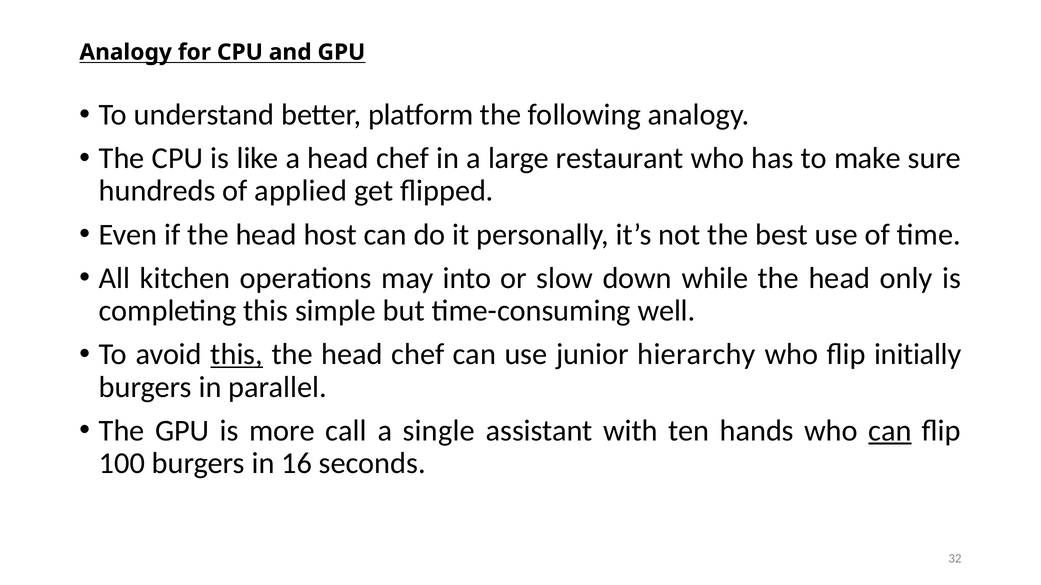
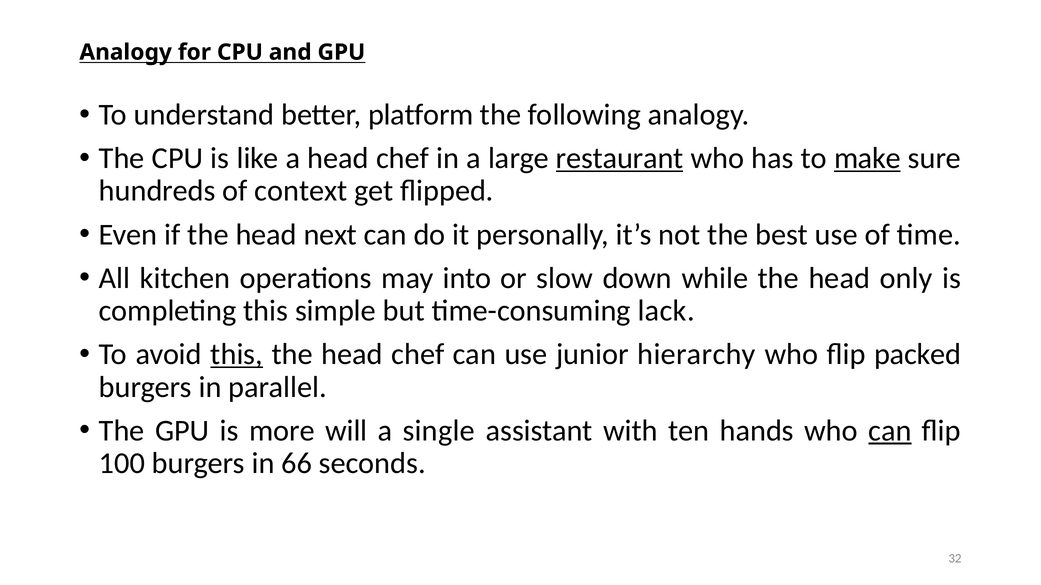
restaurant underline: none -> present (620, 158)
make underline: none -> present (867, 158)
applied: applied -> context (301, 191)
host: host -> next (330, 235)
well: well -> lack (666, 311)
initially: initially -> packed (918, 355)
call: call -> will (346, 431)
16: 16 -> 66 (297, 464)
